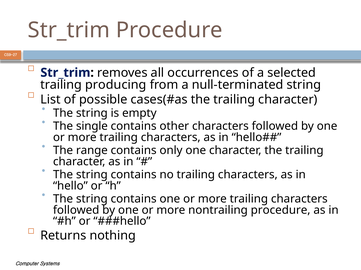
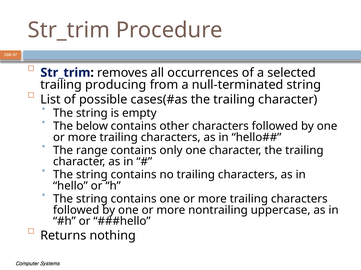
single: single -> below (92, 127)
nontrailing procedure: procedure -> uppercase (281, 211)
